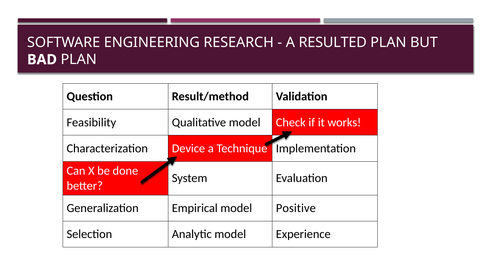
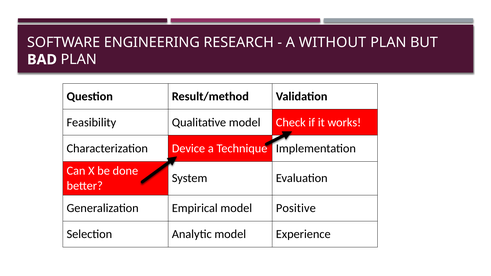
RESULTED: RESULTED -> WITHOUT (333, 42)
